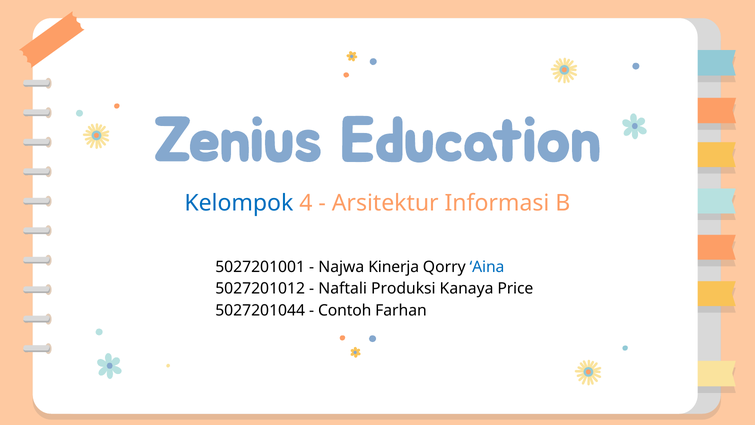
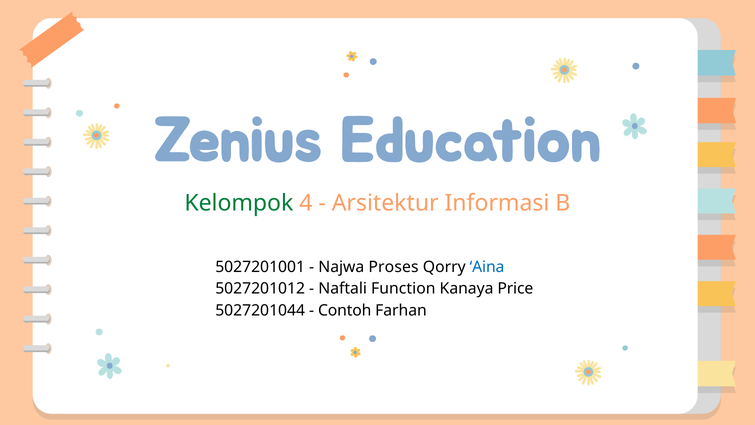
Kelompok colour: blue -> green (239, 203)
Kinerja: Kinerja -> Proses (394, 267)
Produksi: Produksi -> Function (403, 289)
